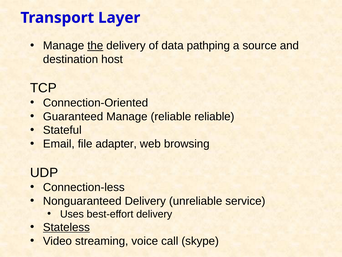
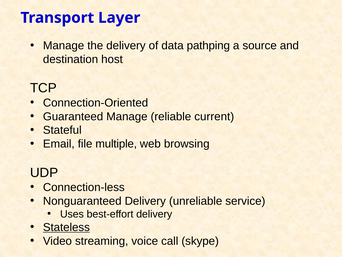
the underline: present -> none (95, 46)
reliable reliable: reliable -> current (214, 116)
adapter: adapter -> multiple (116, 144)
